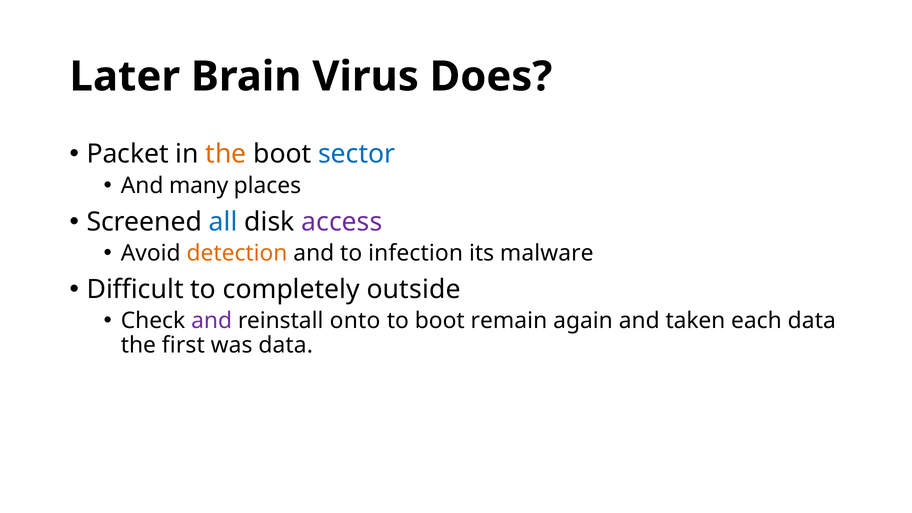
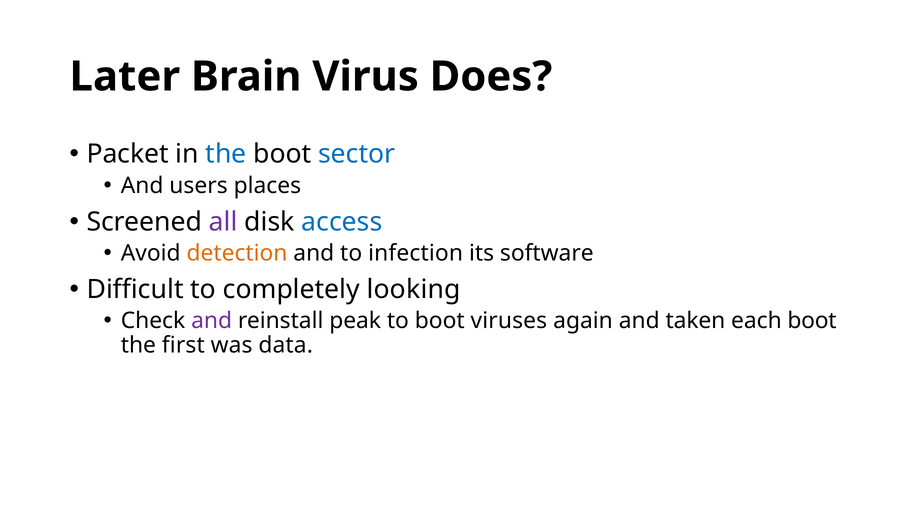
the colour: orange -> blue (226, 154)
many: many -> users (199, 186)
all colour: blue -> purple (223, 222)
access colour: purple -> blue (342, 222)
malware: malware -> software (547, 253)
outside: outside -> looking (414, 289)
onto: onto -> peak (355, 321)
remain: remain -> viruses (509, 321)
each data: data -> boot (812, 321)
